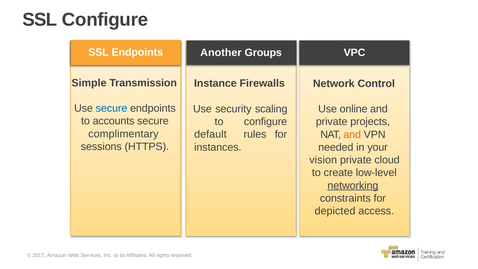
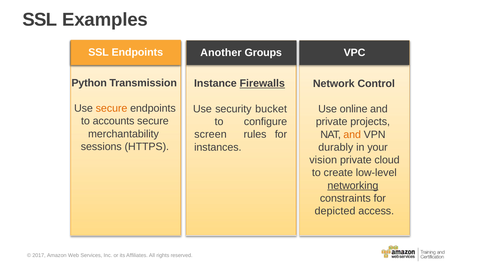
SSL Configure: Configure -> Examples (105, 20)
Simple: Simple -> Python (89, 83)
Firewalls underline: none -> present (262, 83)
secure colour: blue -> orange (112, 108)
scaling: scaling -> bucket (271, 109)
complimentary: complimentary -> merchantability (123, 134)
default: default -> screen (210, 134)
needed: needed -> durably (336, 147)
